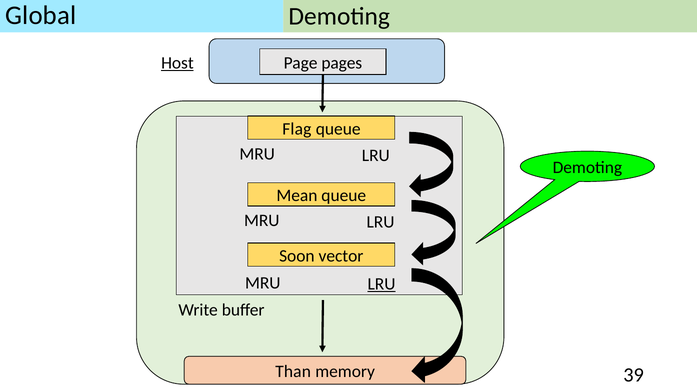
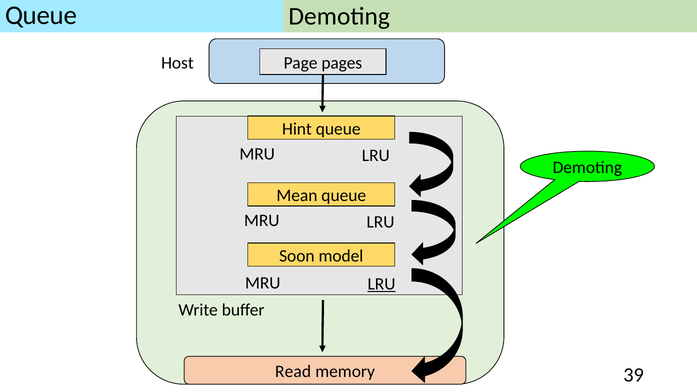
Global: Global -> Queue (41, 16)
Host underline: present -> none (177, 63)
Flag: Flag -> Hint (297, 129)
vector: vector -> model (341, 256)
Than: Than -> Read (293, 372)
